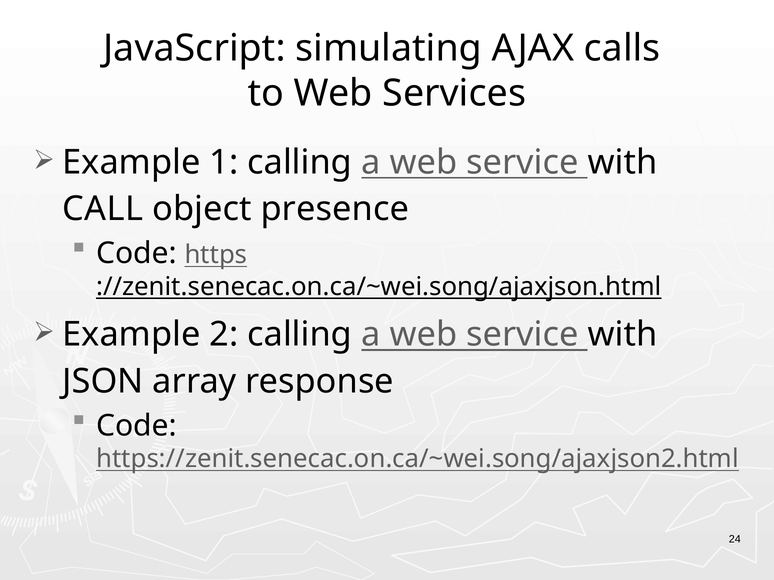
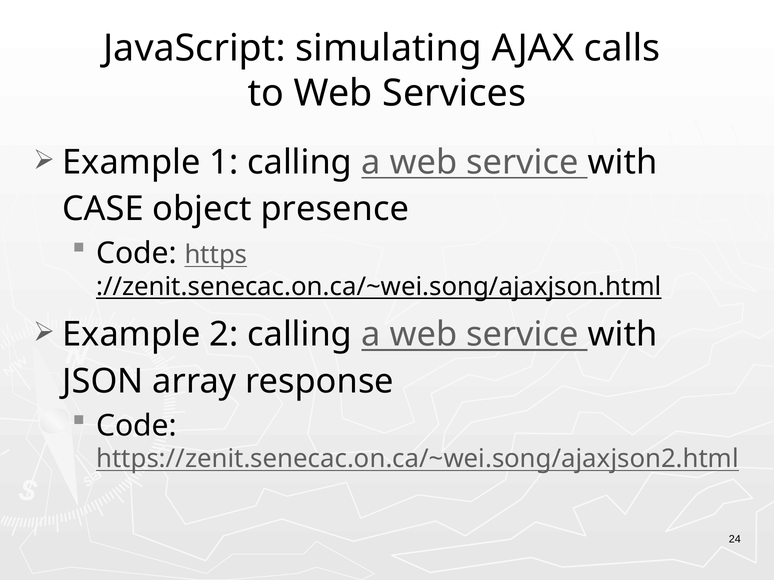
CALL: CALL -> CASE (103, 209)
